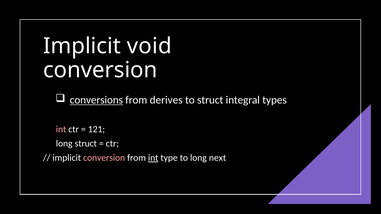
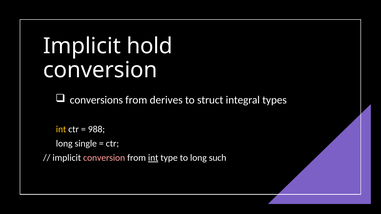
void: void -> hold (150, 46)
conversions underline: present -> none (96, 100)
int colour: pink -> yellow (61, 130)
121: 121 -> 988 (96, 130)
long struct: struct -> single (86, 144)
next: next -> such (218, 158)
